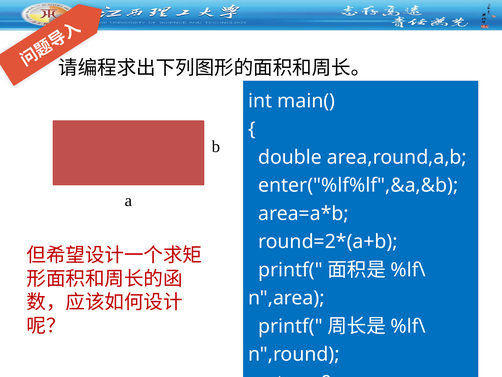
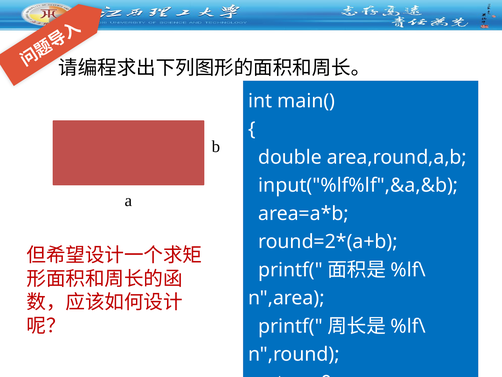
enter("%lf%lf",&a,&b: enter("%lf%lf",&a,&b -> input("%lf%lf",&a,&b (358, 185)
